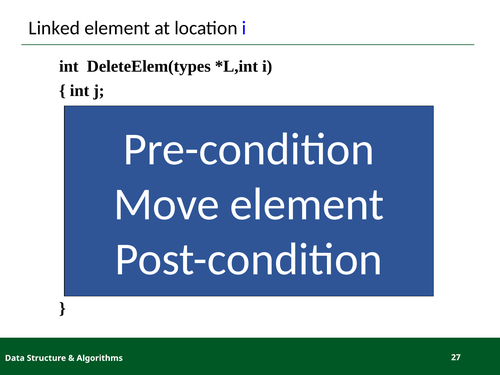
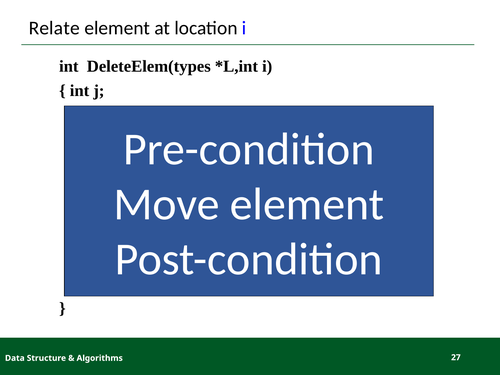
Linked: Linked -> Relate (54, 28)
